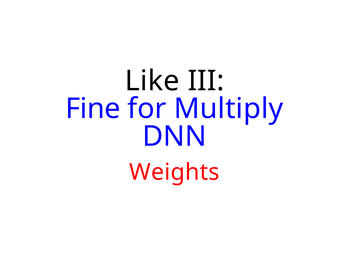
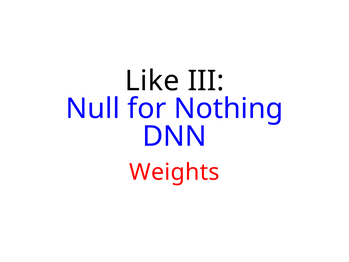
Fine: Fine -> Null (93, 109)
Multiply: Multiply -> Nothing (229, 109)
